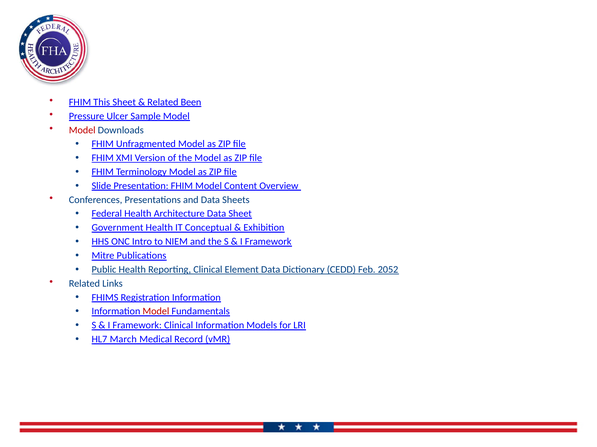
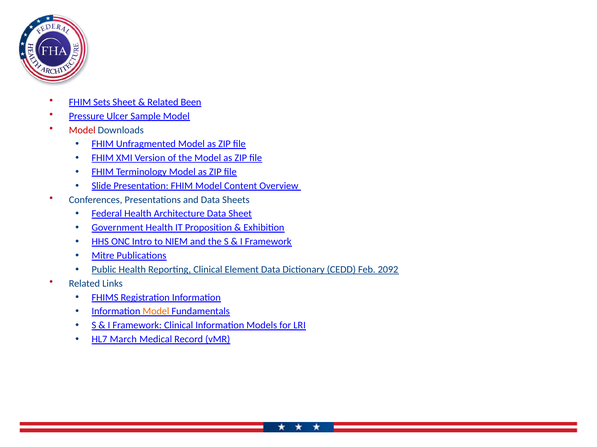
This: This -> Sets (102, 102)
Conceptual: Conceptual -> Proposition (208, 228)
2052: 2052 -> 2092 (388, 270)
Model colour: red -> orange (156, 312)
